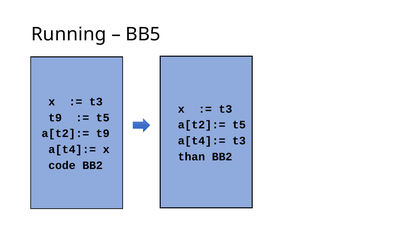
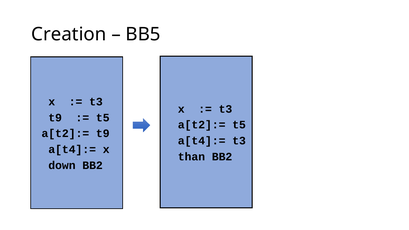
Running: Running -> Creation (69, 34)
code: code -> down (62, 165)
